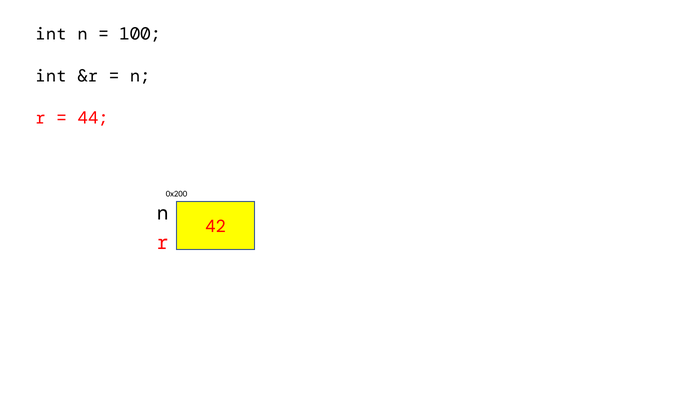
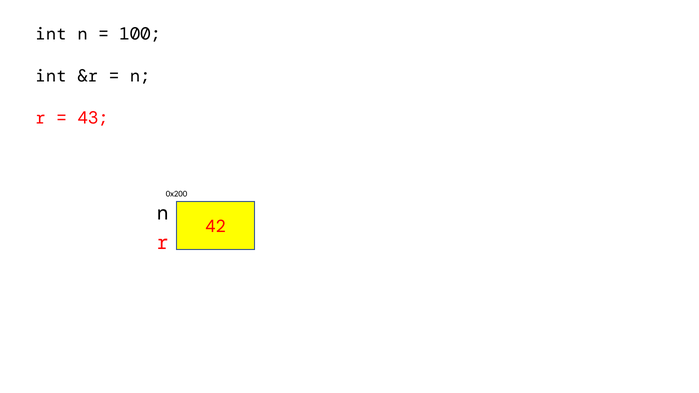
44: 44 -> 43 (93, 118)
